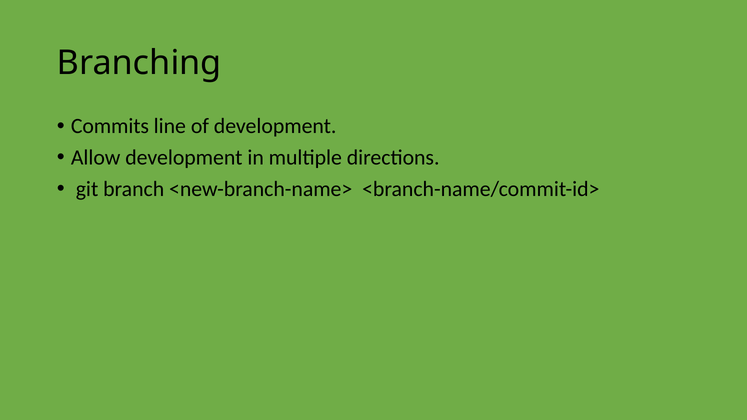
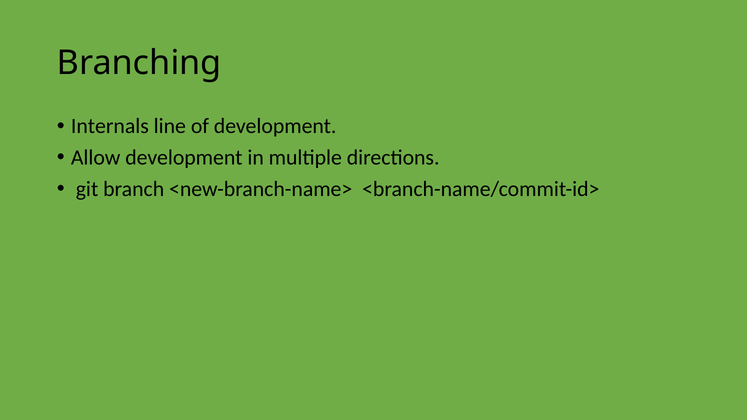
Commits: Commits -> Internals (110, 126)
